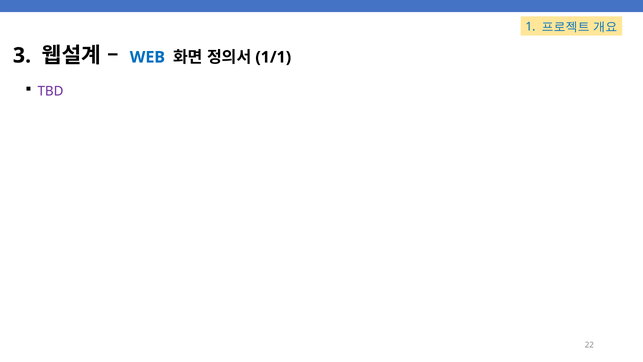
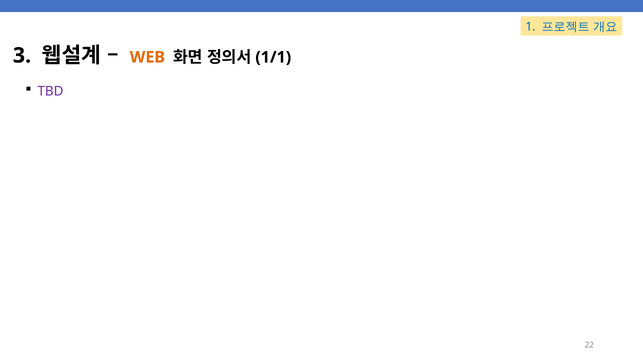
WEB colour: blue -> orange (147, 57)
